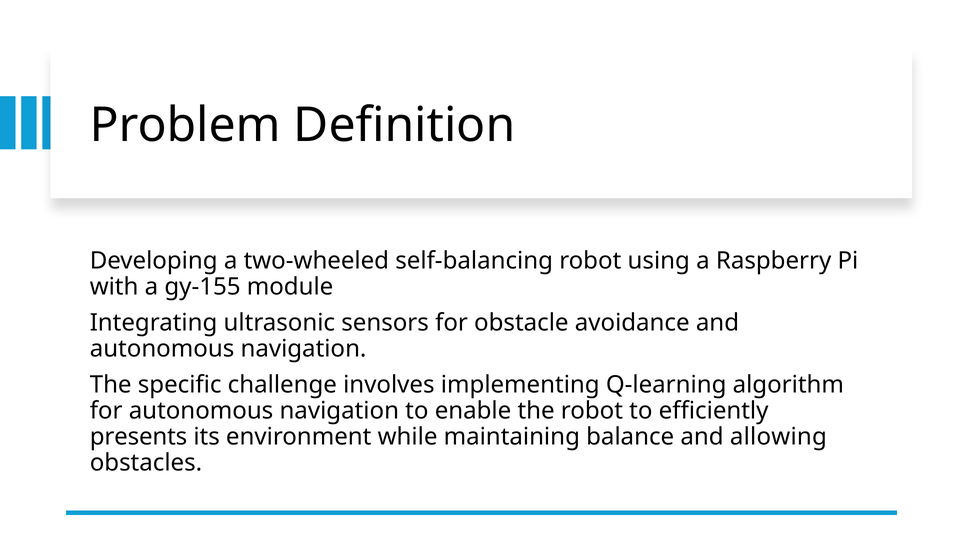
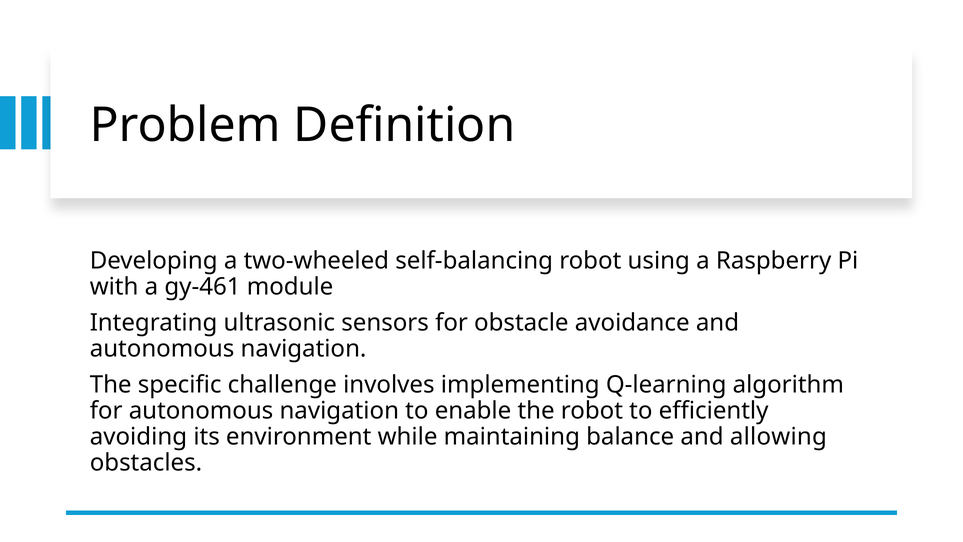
gy-155: gy-155 -> gy-461 (203, 287)
presents: presents -> avoiding (138, 437)
